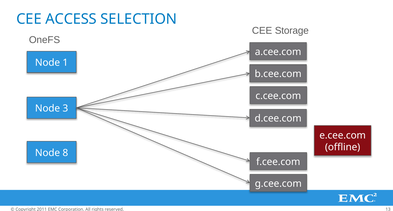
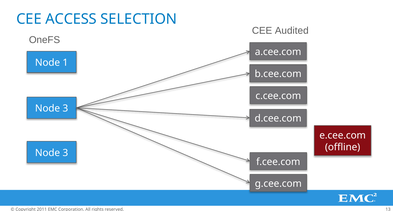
Storage: Storage -> Audited (292, 31)
8: 8 -> 3 (65, 153)
